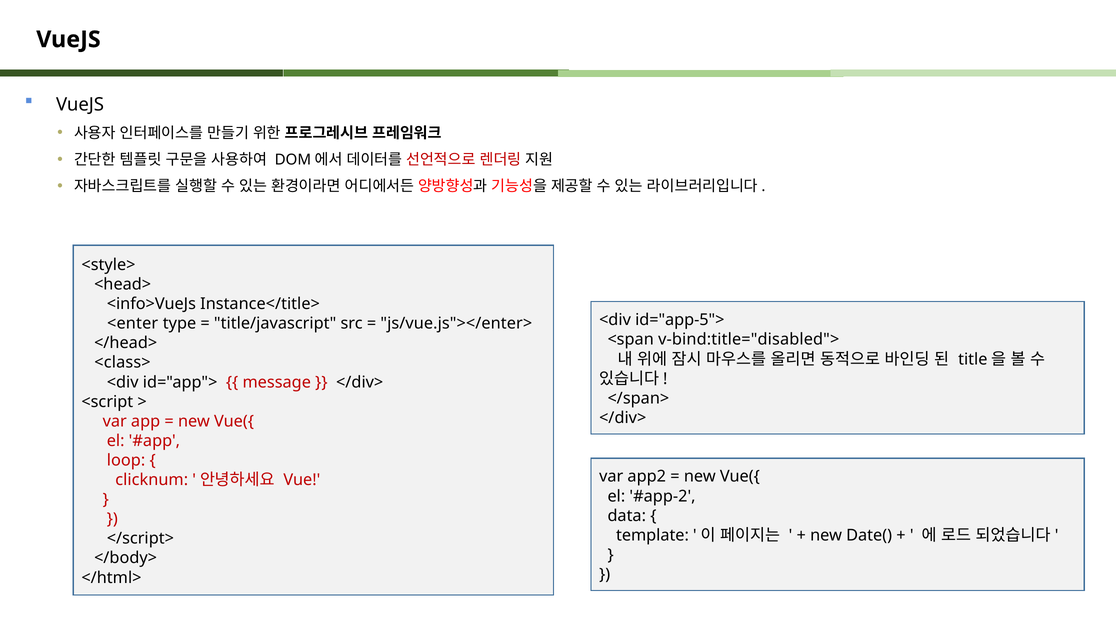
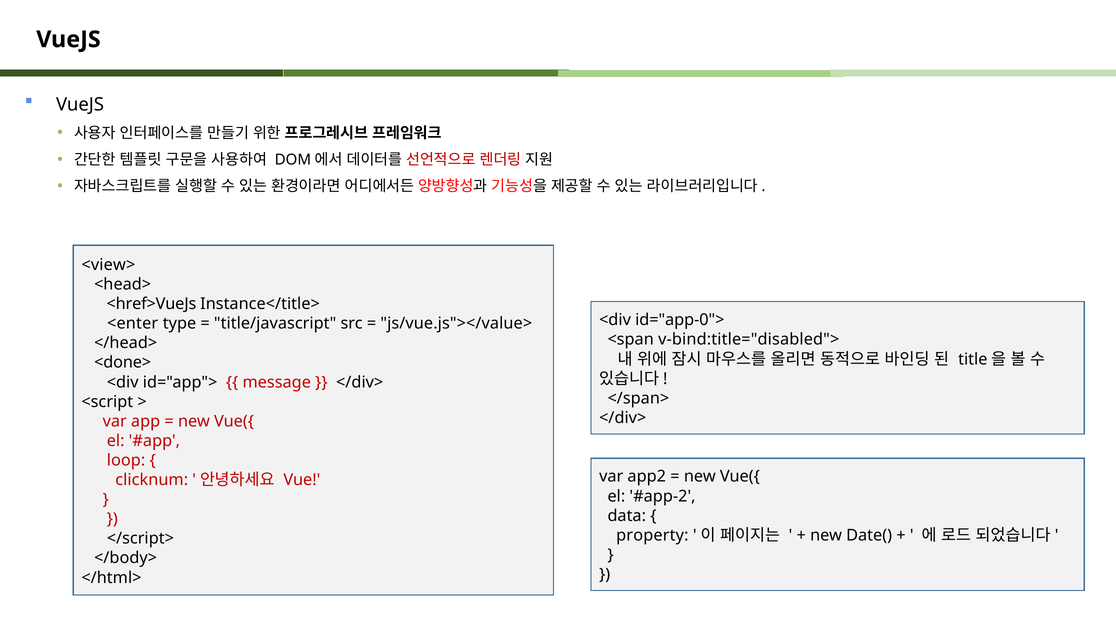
<style>: <style> -> <view> (108, 265)
<info>VueJs: <info>VueJs -> <href>VueJs (151, 304)
id="app-5">: id="app-5"> -> id="app-0"> (680, 320)
js/vue.js"></enter>: js/vue.js"></enter> -> js/vue.js"></value> (456, 323)
<class>: <class> -> <done> (123, 362)
template: template -> property (652, 535)
